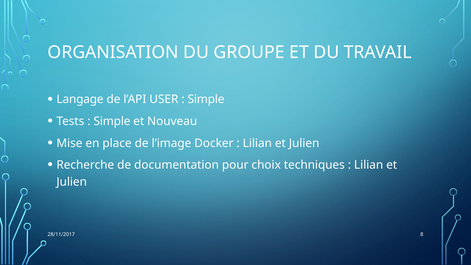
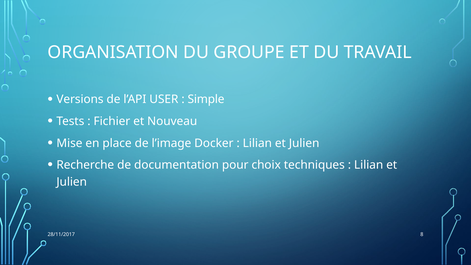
Langage: Langage -> Versions (80, 99)
Simple: Simple -> Fichier (112, 121)
